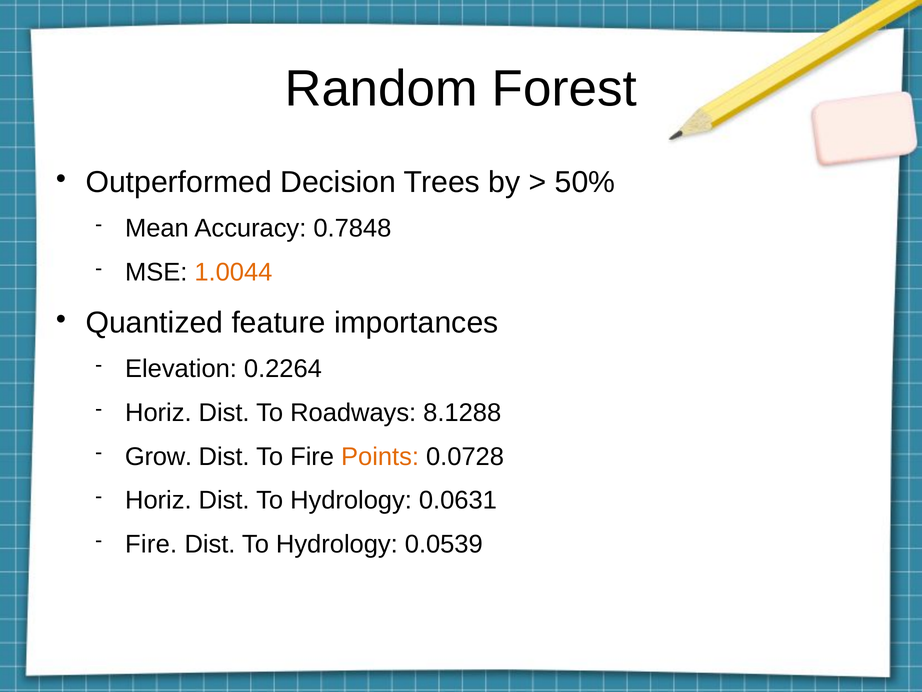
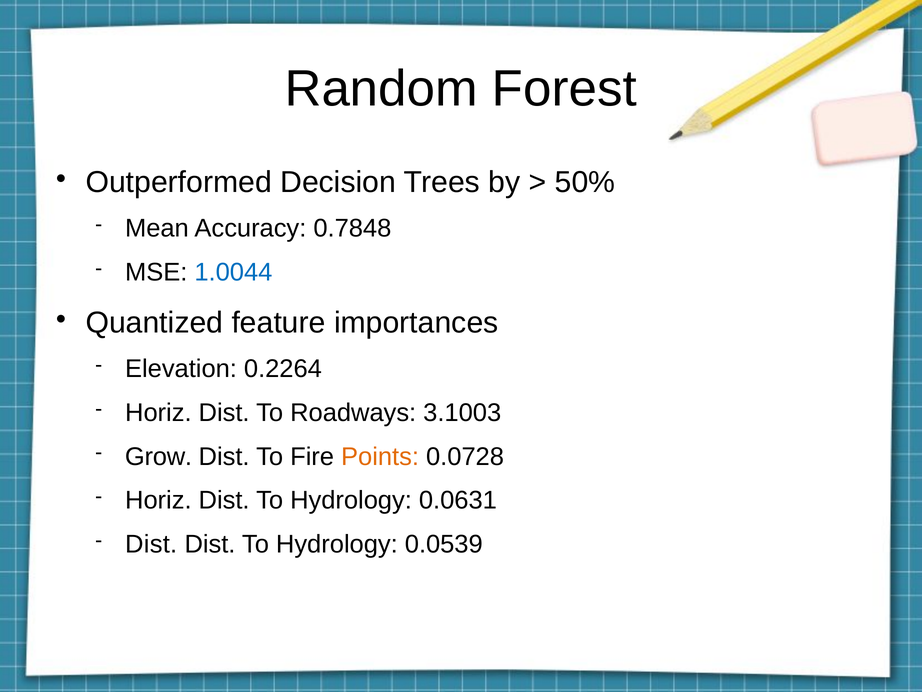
1.0044 colour: orange -> blue (233, 272)
8.1288: 8.1288 -> 3.1003 (462, 412)
Fire: Fire -> Dist (151, 544)
